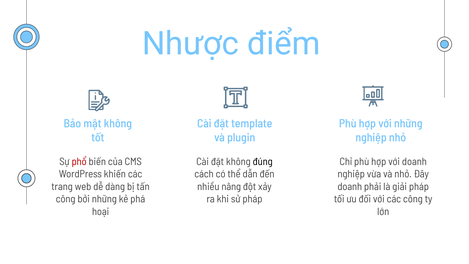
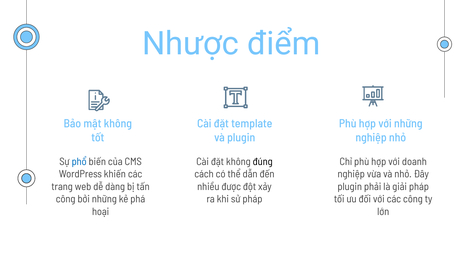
phổ colour: red -> blue (79, 161)
nâng: nâng -> được (231, 186)
doanh: doanh -> plugin (350, 186)
